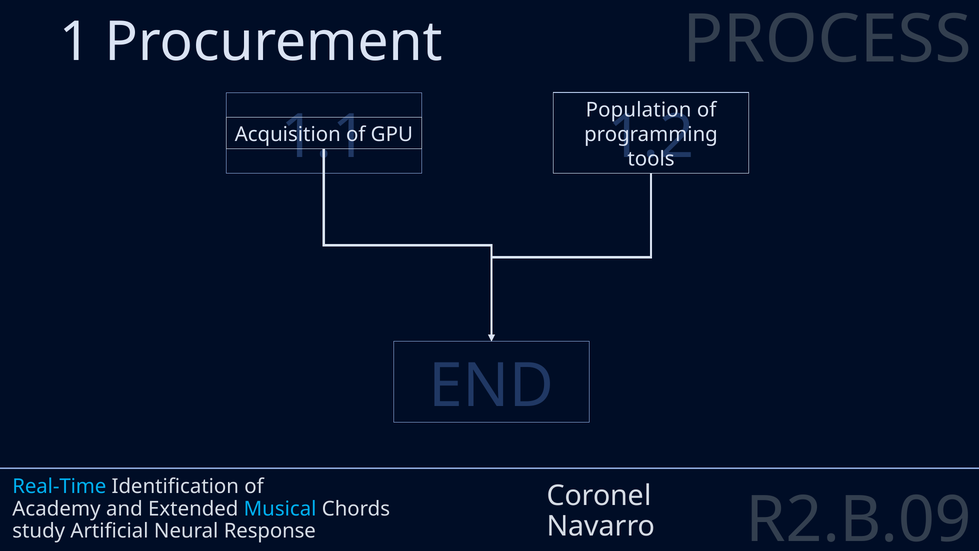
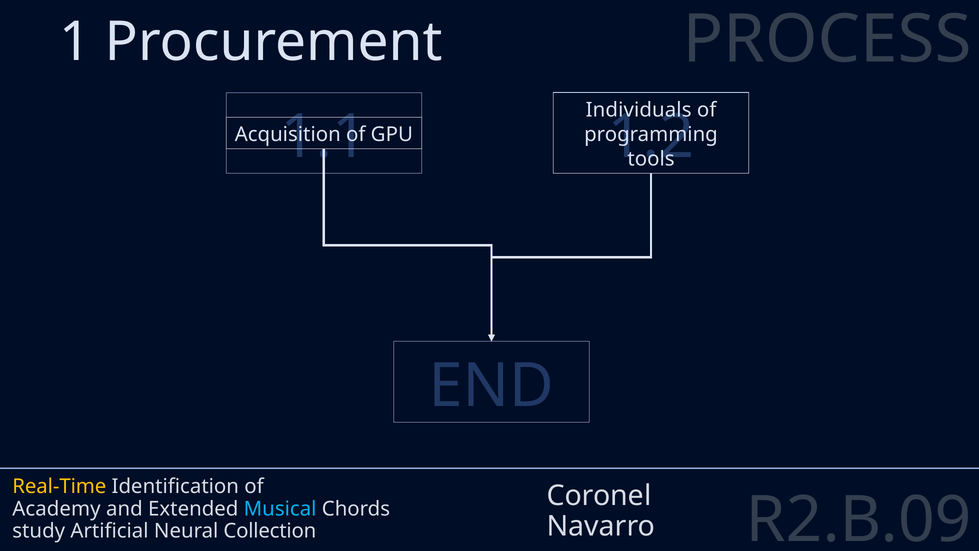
Population: Population -> Individuals (639, 110)
Real-Time colour: light blue -> yellow (59, 486)
Response: Response -> Collection (270, 531)
